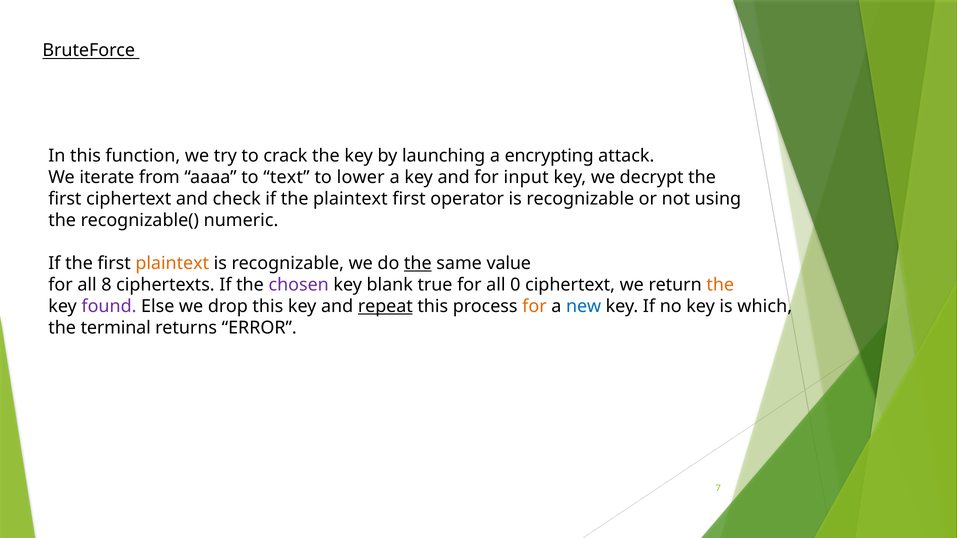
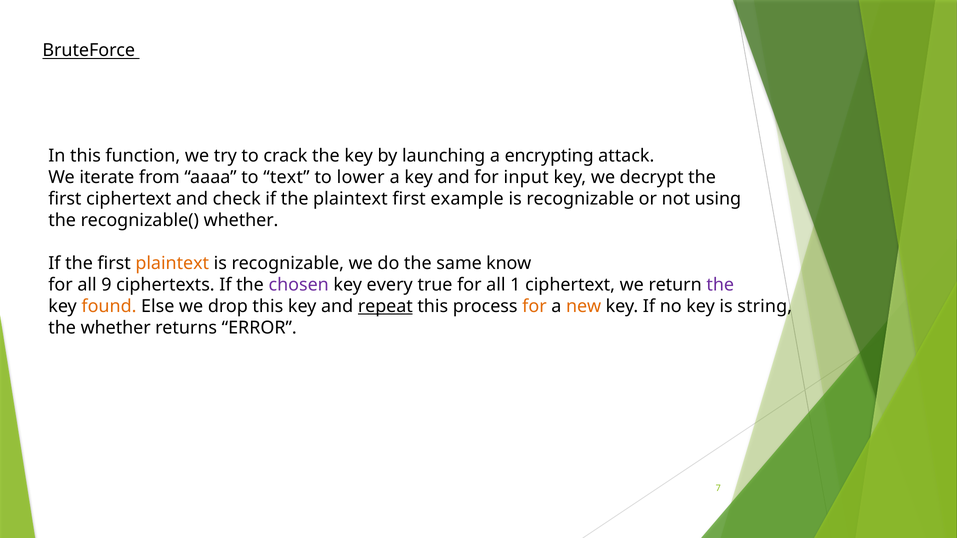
operator: operator -> example (467, 199)
recognizable( numeric: numeric -> whether (241, 220)
the underline: present -> none (418, 264)
value: value -> know (509, 264)
8: 8 -> 9 (106, 285)
blank: blank -> every (390, 285)
0: 0 -> 1 (515, 285)
the colour: orange -> purple (720, 285)
found colour: purple -> orange (109, 307)
new colour: blue -> orange (584, 307)
which: which -> string (765, 307)
the terminal: terminal -> whether (116, 328)
